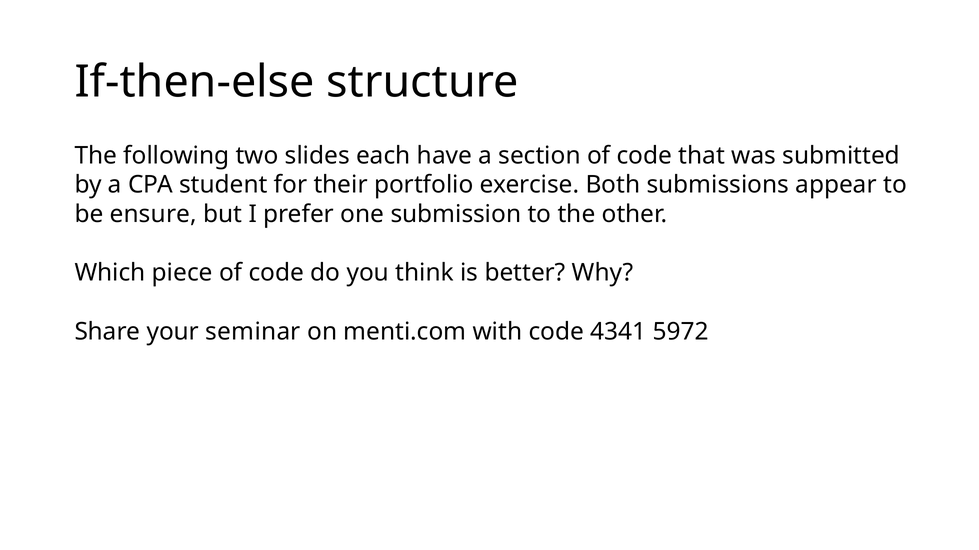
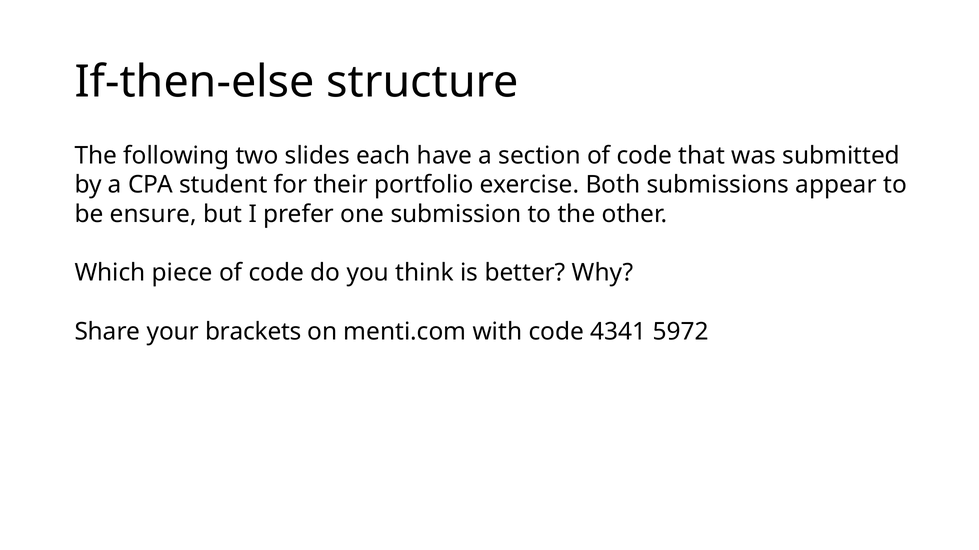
seminar: seminar -> brackets (253, 332)
